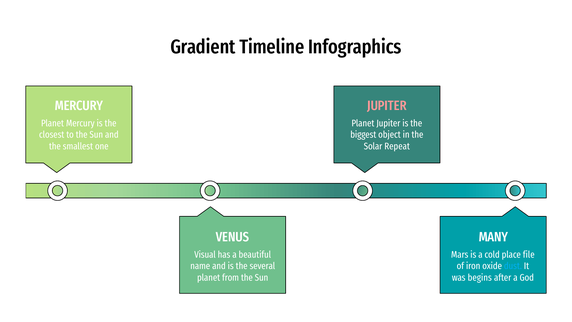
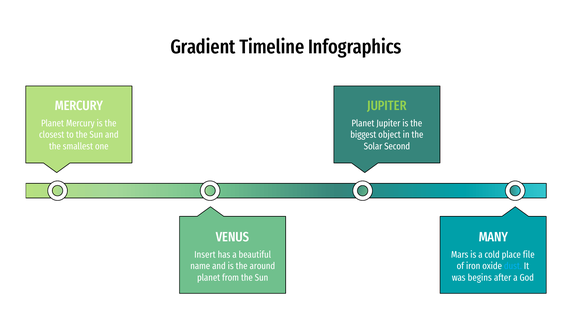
JUPITER colour: pink -> light green (387, 106)
Repeat: Repeat -> Second (397, 146)
Visual: Visual -> Insert (205, 254)
several: several -> around (262, 266)
